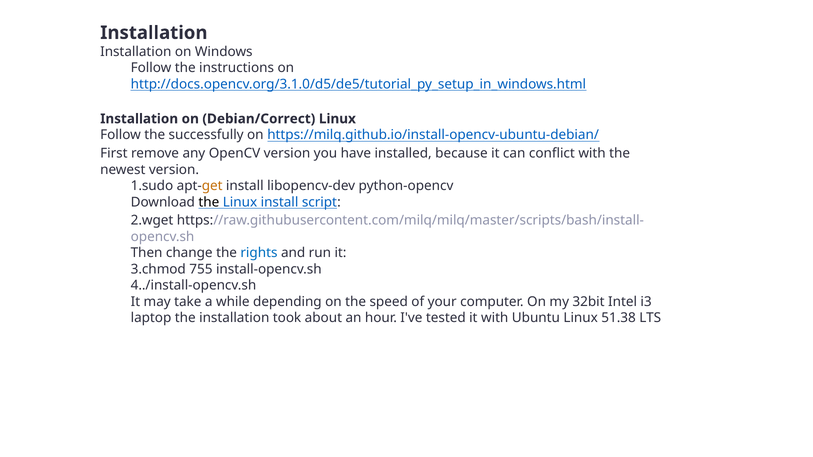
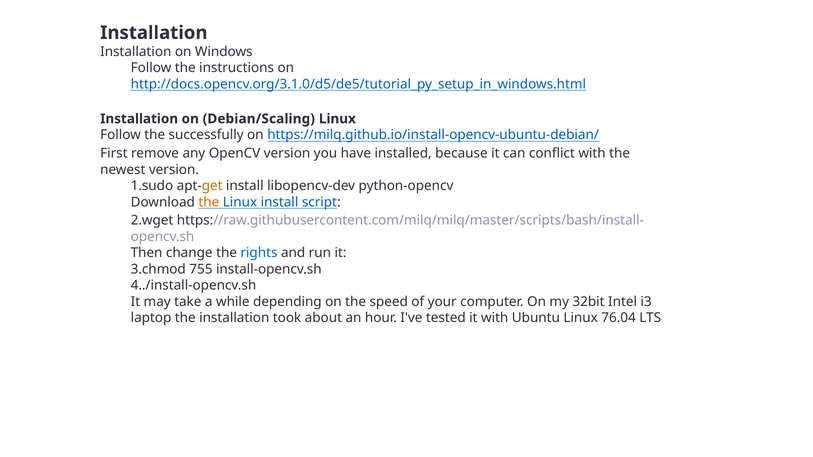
Debian/Correct: Debian/Correct -> Debian/Scaling (259, 119)
the colour: black -> orange (209, 202)
51.38: 51.38 -> 76.04 (619, 318)
